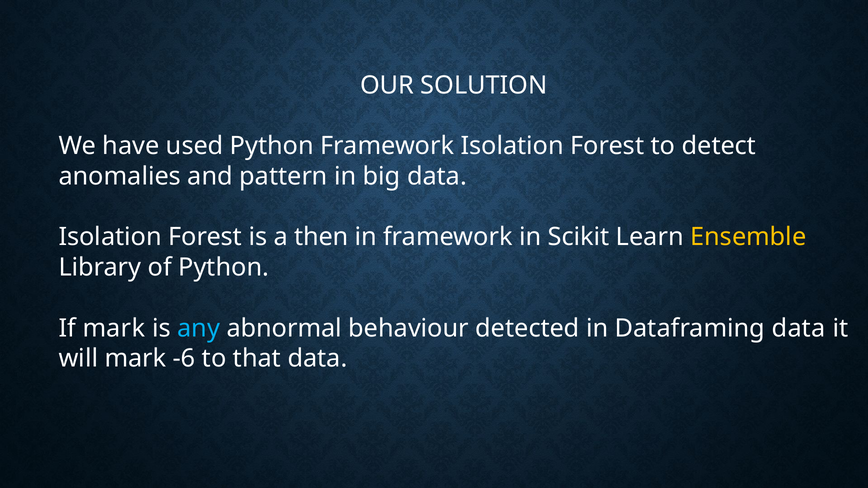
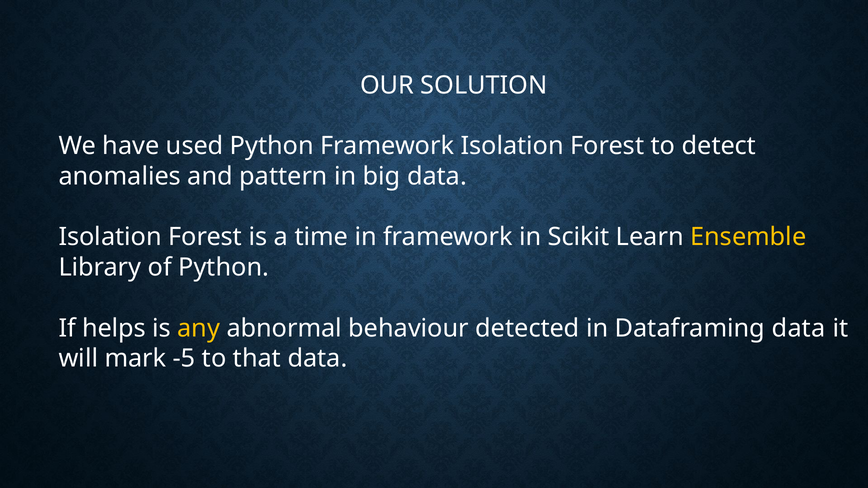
then: then -> time (321, 237)
If mark: mark -> helps (114, 328)
any colour: light blue -> yellow (199, 328)
-6: -6 -> -5 (184, 359)
